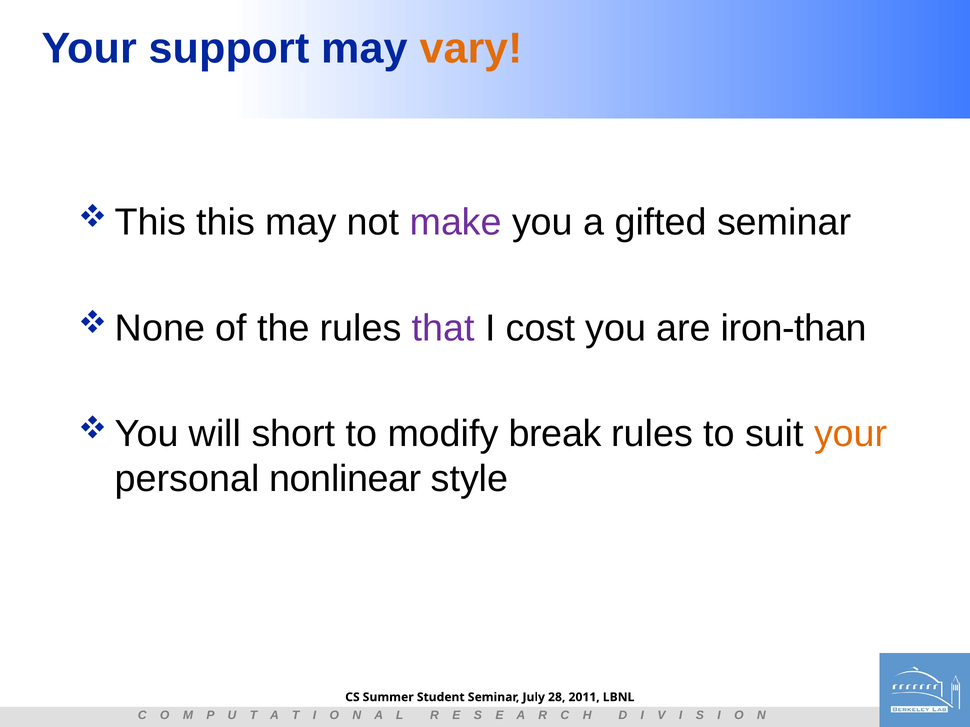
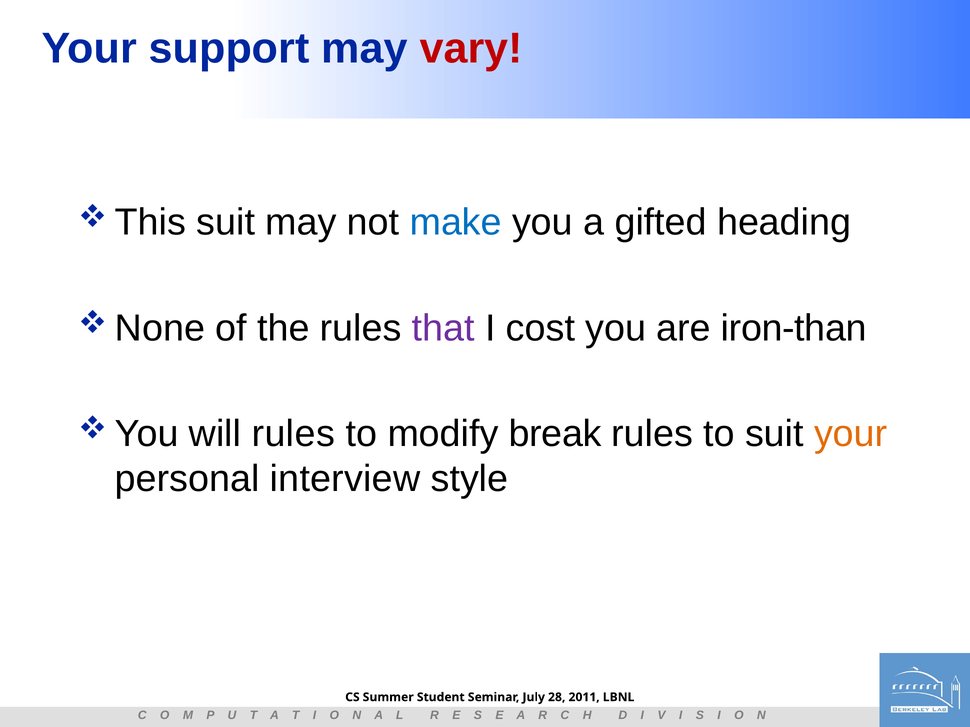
vary colour: orange -> red (471, 49)
this: this -> suit (226, 223)
make colour: purple -> blue (456, 223)
gifted seminar: seminar -> heading (784, 223)
will short: short -> rules (293, 434)
nonlinear: nonlinear -> interview (345, 479)
